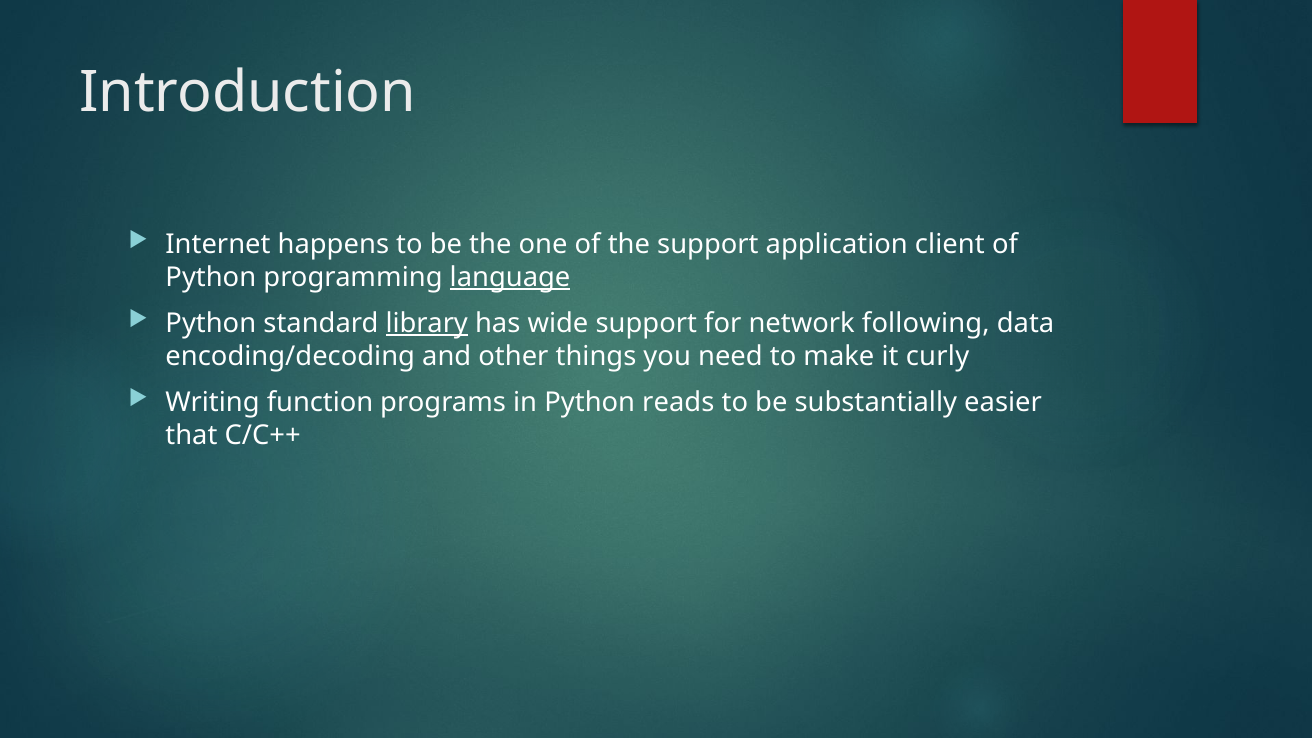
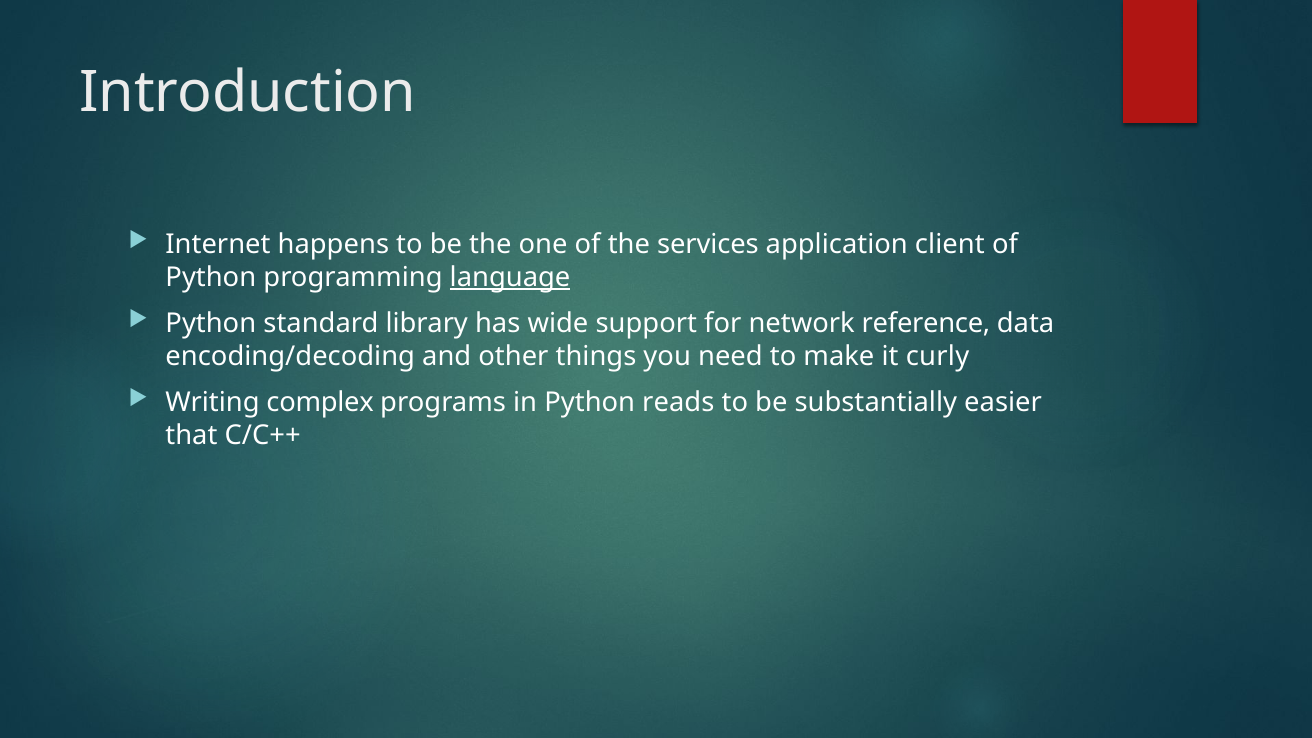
the support: support -> services (708, 244)
library underline: present -> none (427, 323)
following: following -> reference (926, 323)
function: function -> complex (320, 403)
